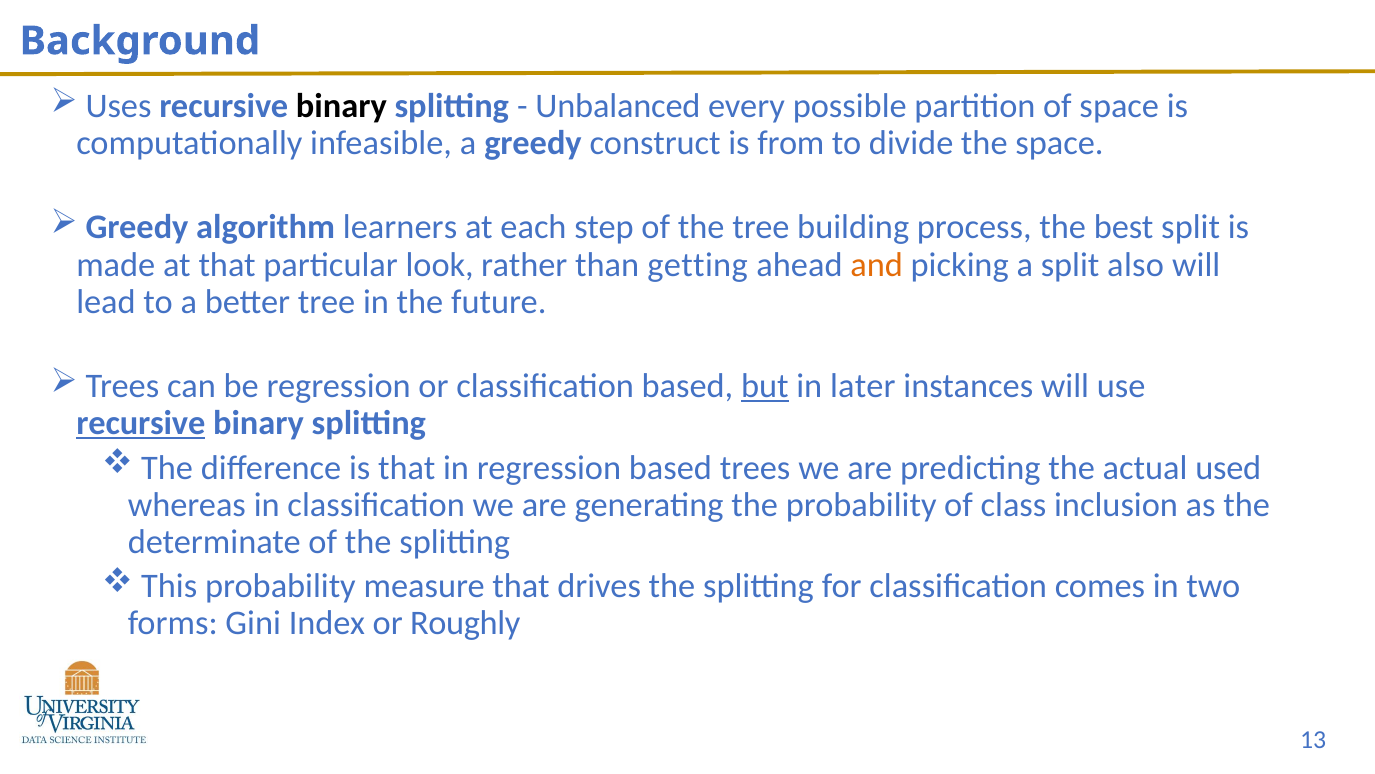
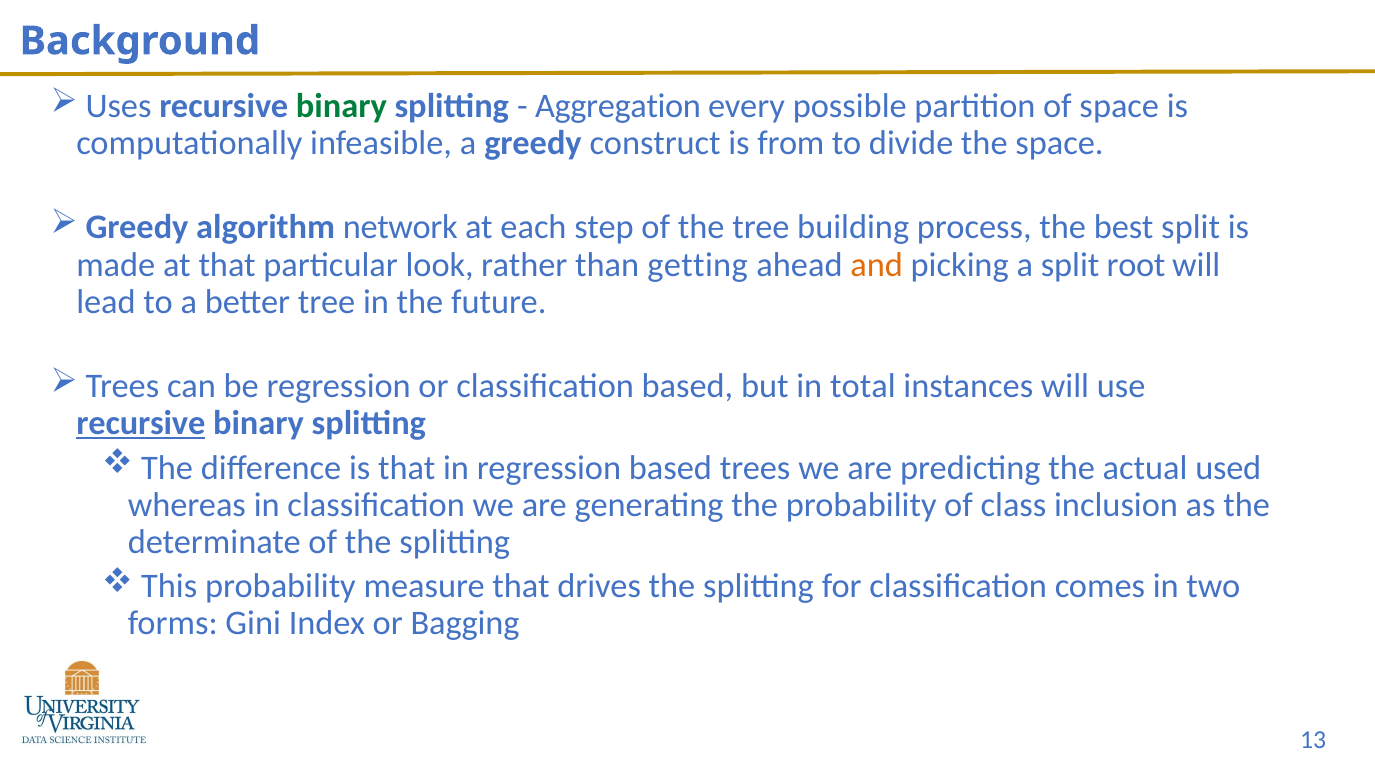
binary colour: black -> green (341, 106)
Unbalanced: Unbalanced -> Aggregation (618, 106)
learners: learners -> network (400, 227)
also: also -> root (1136, 265)
but underline: present -> none (765, 386)
later: later -> total (863, 386)
Roughly: Roughly -> Bagging (465, 623)
